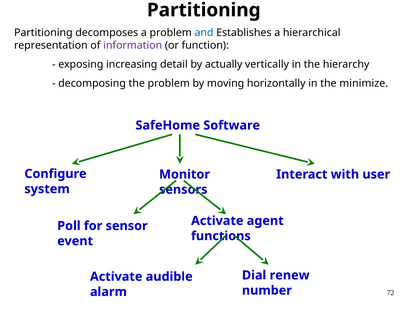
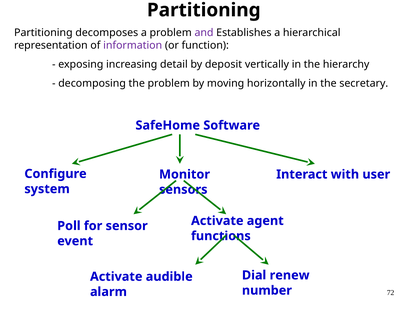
and colour: blue -> purple (204, 33)
actually: actually -> deposit (224, 64)
minimize: minimize -> secretary (364, 83)
